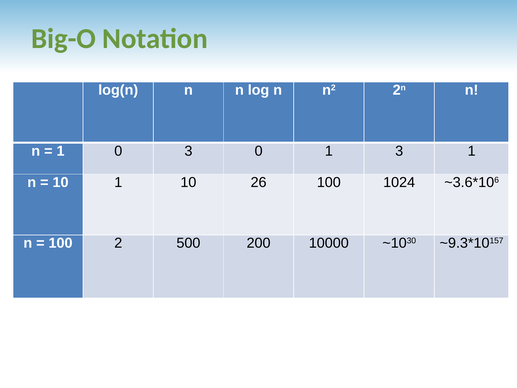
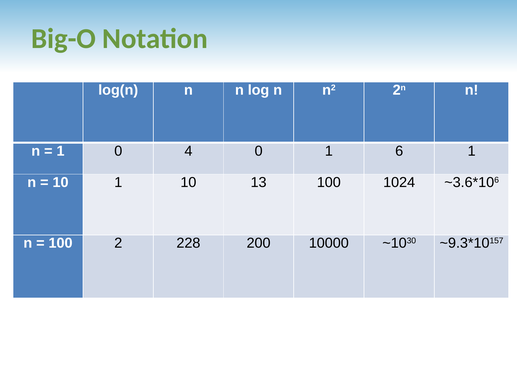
0 3: 3 -> 4 (188, 151)
1 3: 3 -> 6 (399, 151)
26: 26 -> 13 (259, 182)
500: 500 -> 228 (188, 243)
